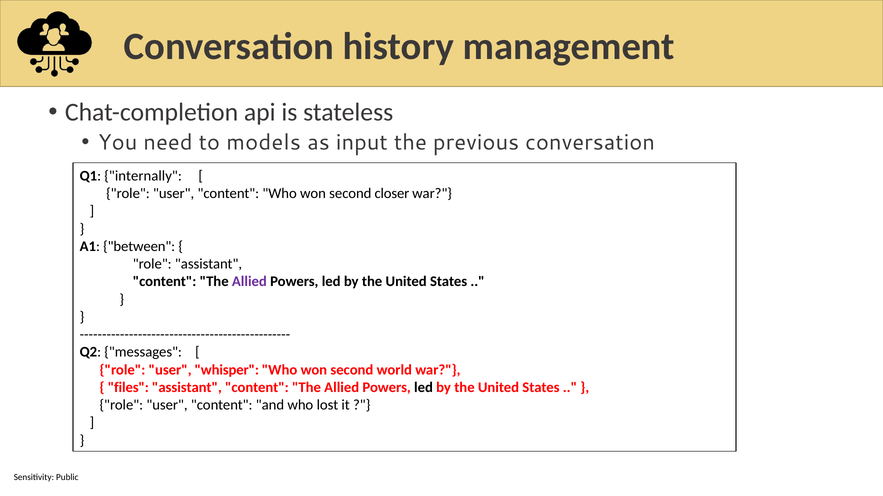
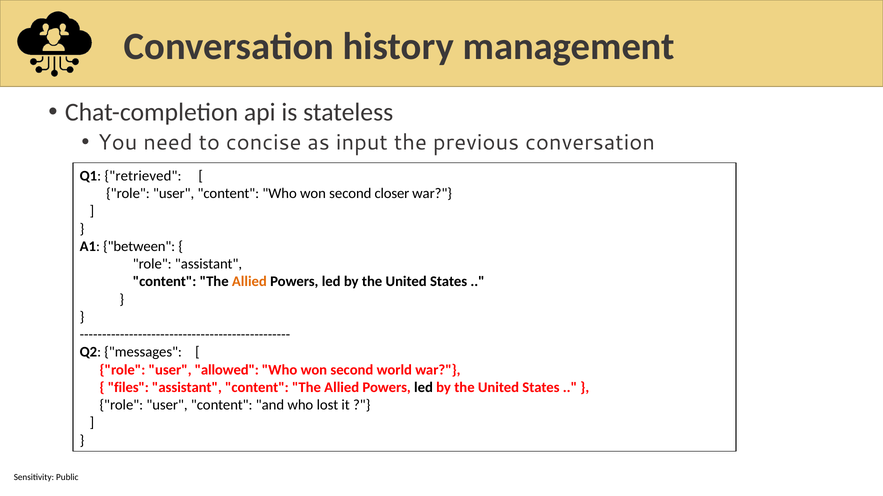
models: models -> concise (264, 143)
internally: internally -> retrieved (143, 176)
Allied colour: purple -> orange (249, 282)
whisper: whisper -> allowed (227, 370)
